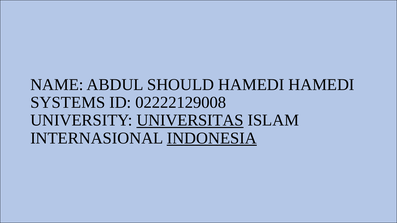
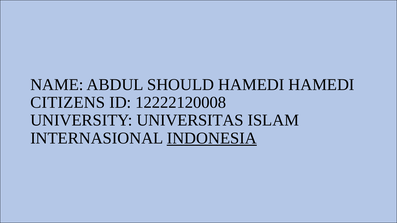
SYSTEMS: SYSTEMS -> CITIZENS (68, 103)
02222129008: 02222129008 -> 12222120008 (181, 103)
UNIVERSITAS underline: present -> none (190, 120)
